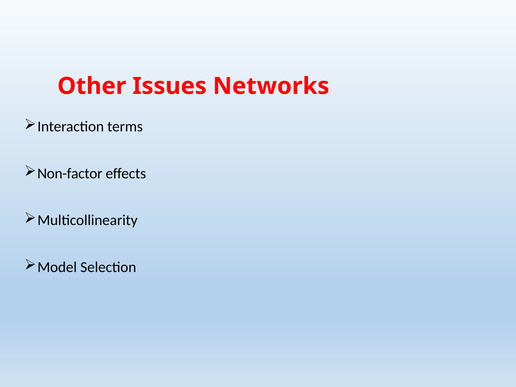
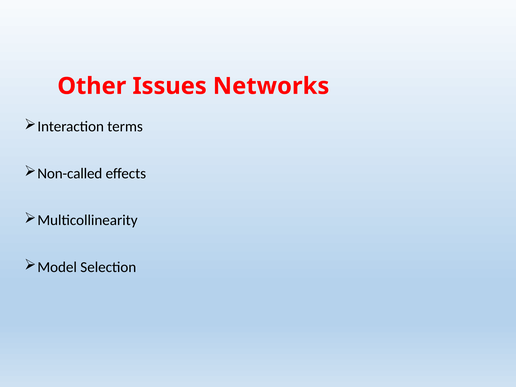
Non-factor: Non-factor -> Non-called (70, 173)
